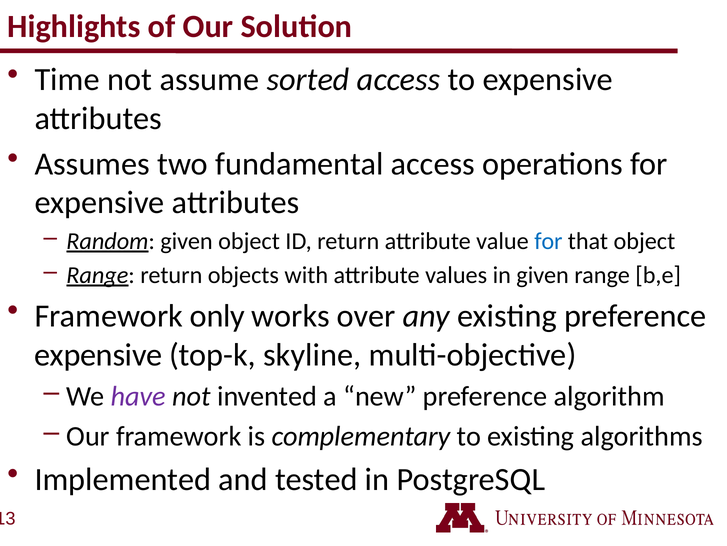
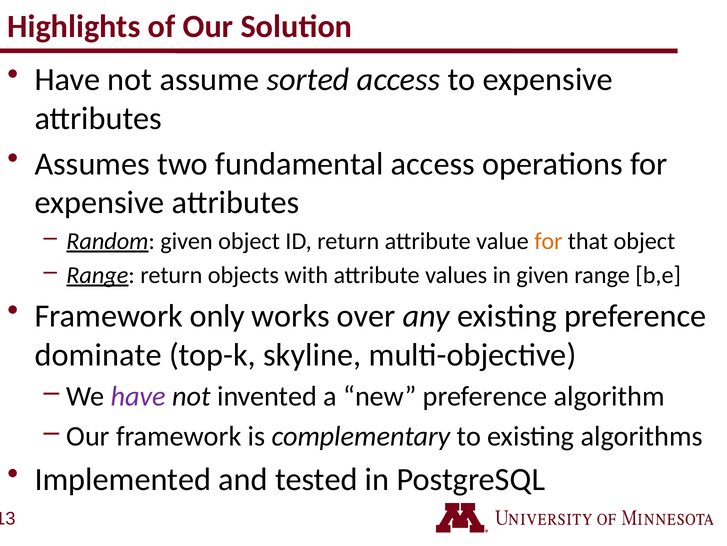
Time: Time -> Have (67, 80)
for colour: blue -> orange (548, 241)
expensive: expensive -> dominate (98, 354)
